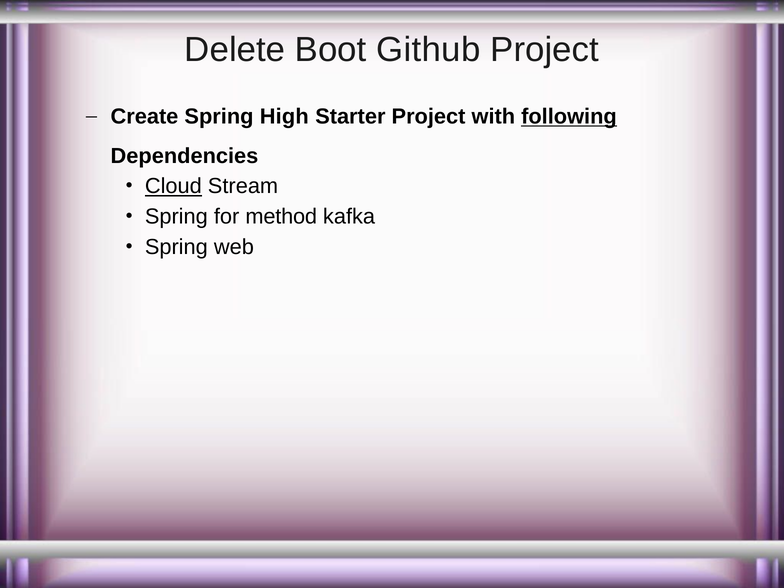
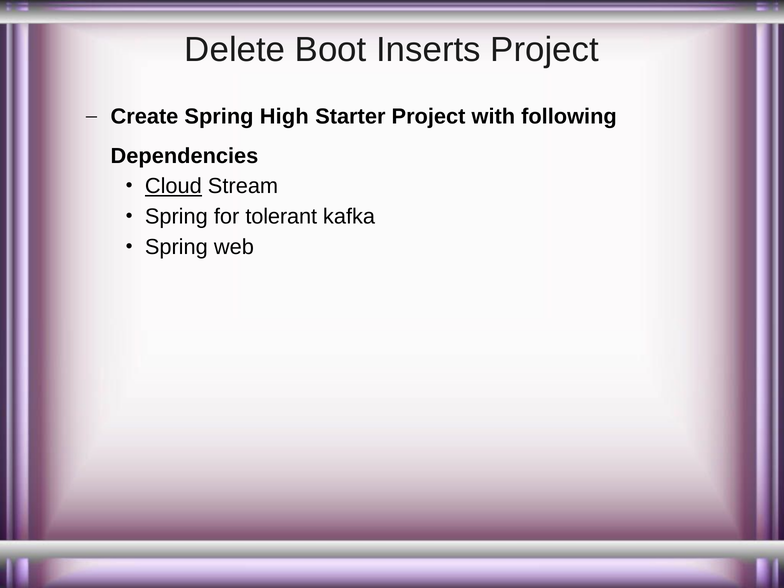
Github: Github -> Inserts (428, 50)
following underline: present -> none (569, 117)
method: method -> tolerant (281, 217)
